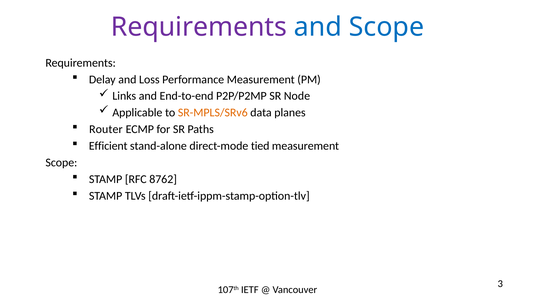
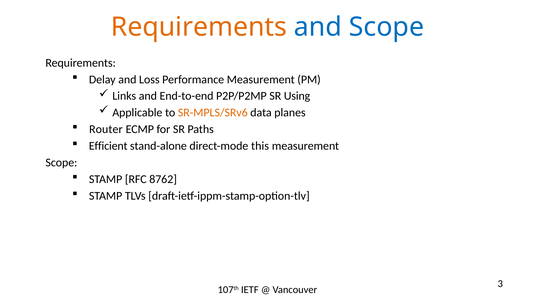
Requirements colour: purple -> orange (199, 27)
Node: Node -> Using (297, 96)
tied: tied -> this (260, 146)
